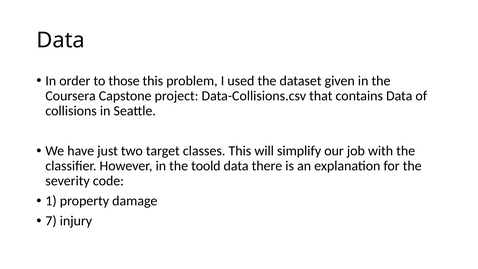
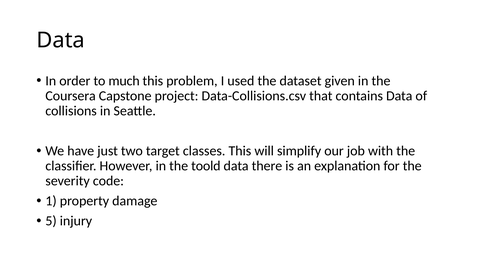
those: those -> much (124, 81)
7: 7 -> 5 (51, 221)
